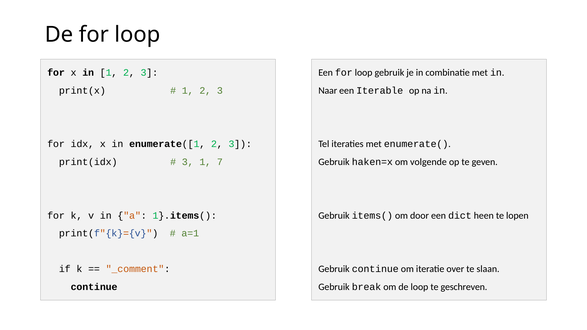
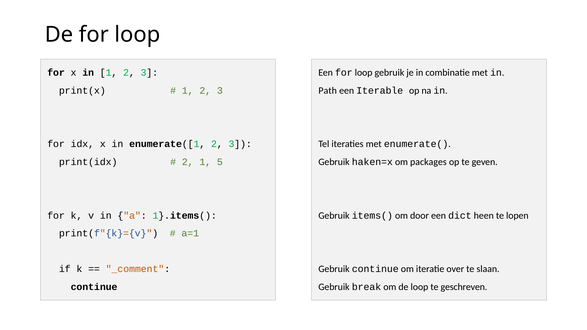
Naar: Naar -> Path (328, 91)
volgende: volgende -> packages (428, 162)
3: 3 -> 2 (188, 162)
7: 7 -> 5 (220, 162)
